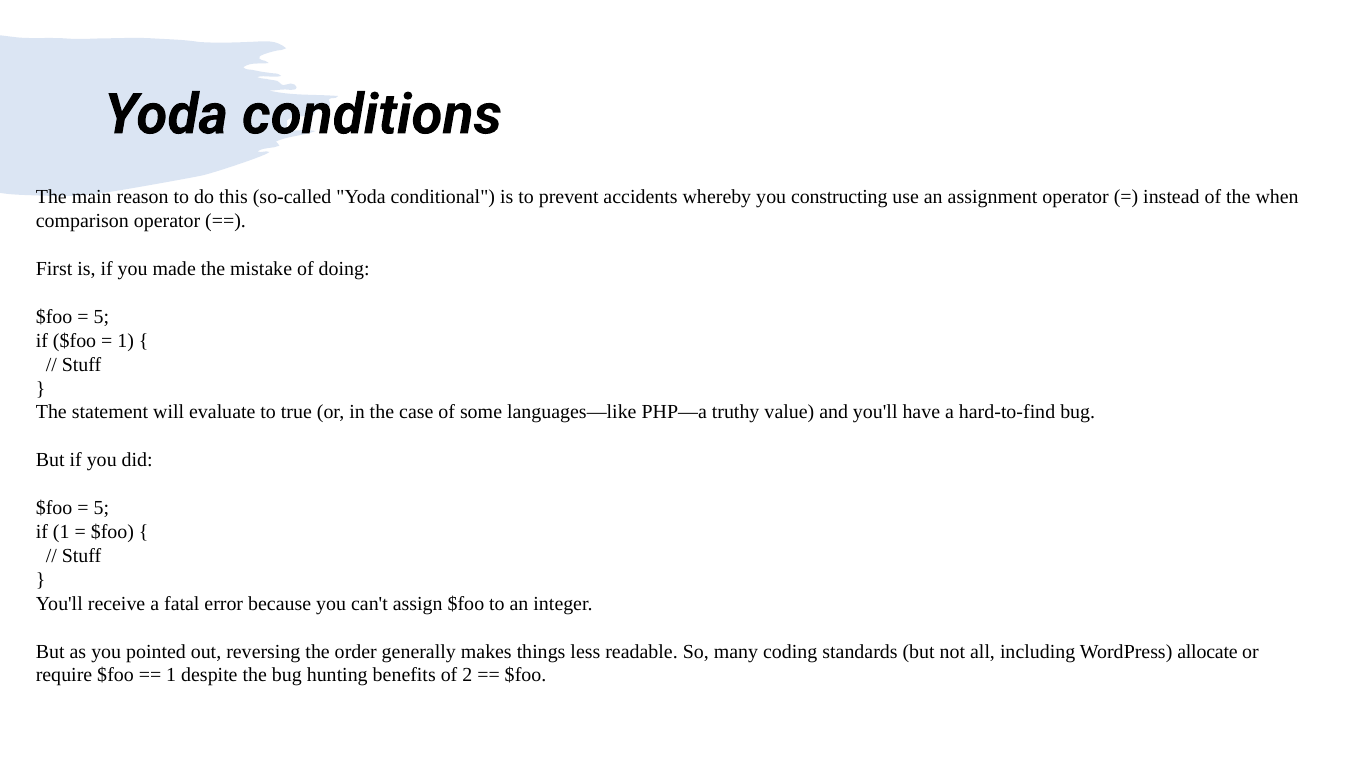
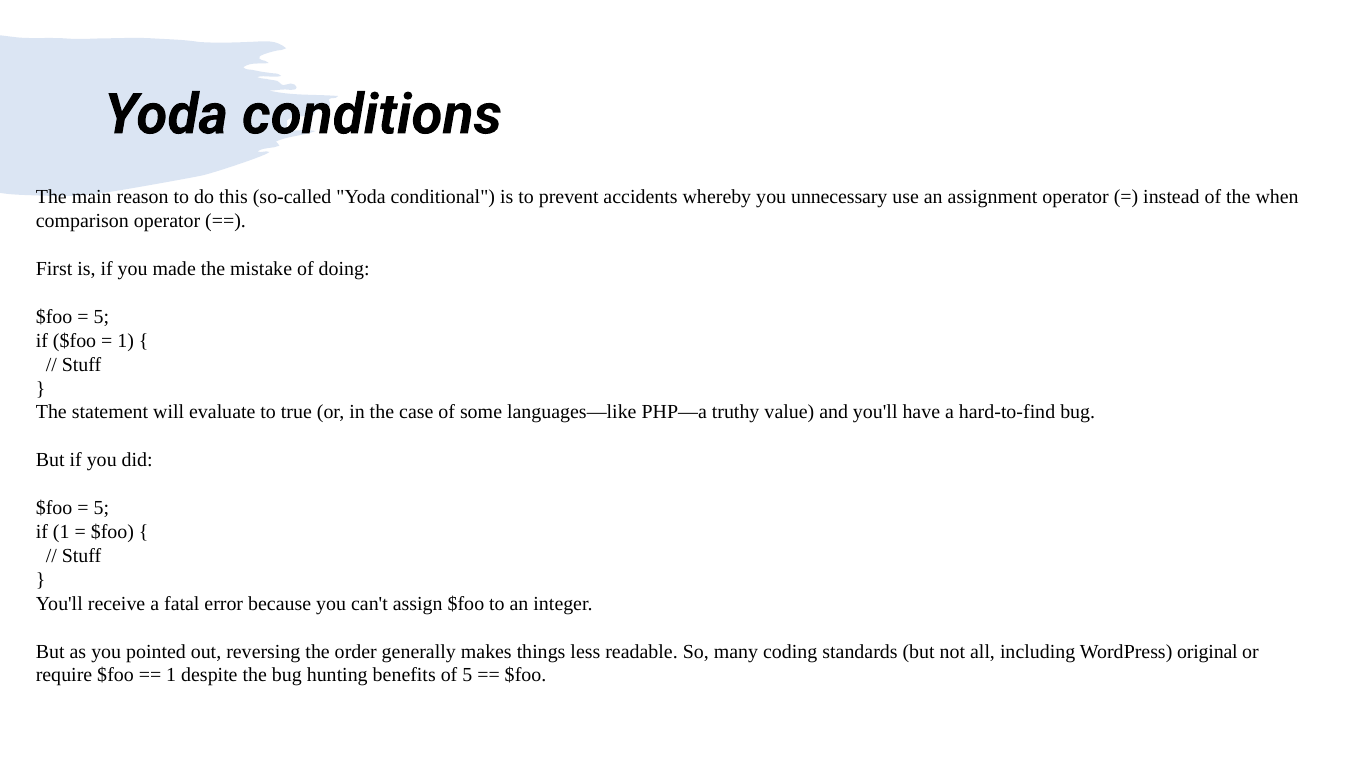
constructing: constructing -> unnecessary (839, 197)
allocate: allocate -> original (1207, 651)
of 2: 2 -> 5 (467, 675)
